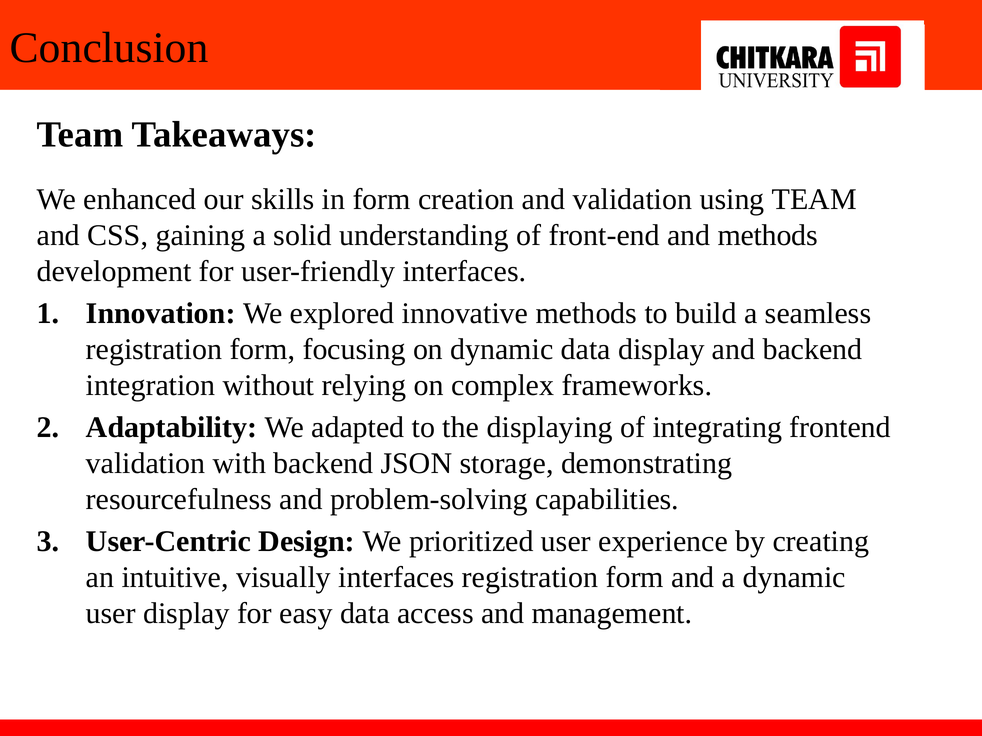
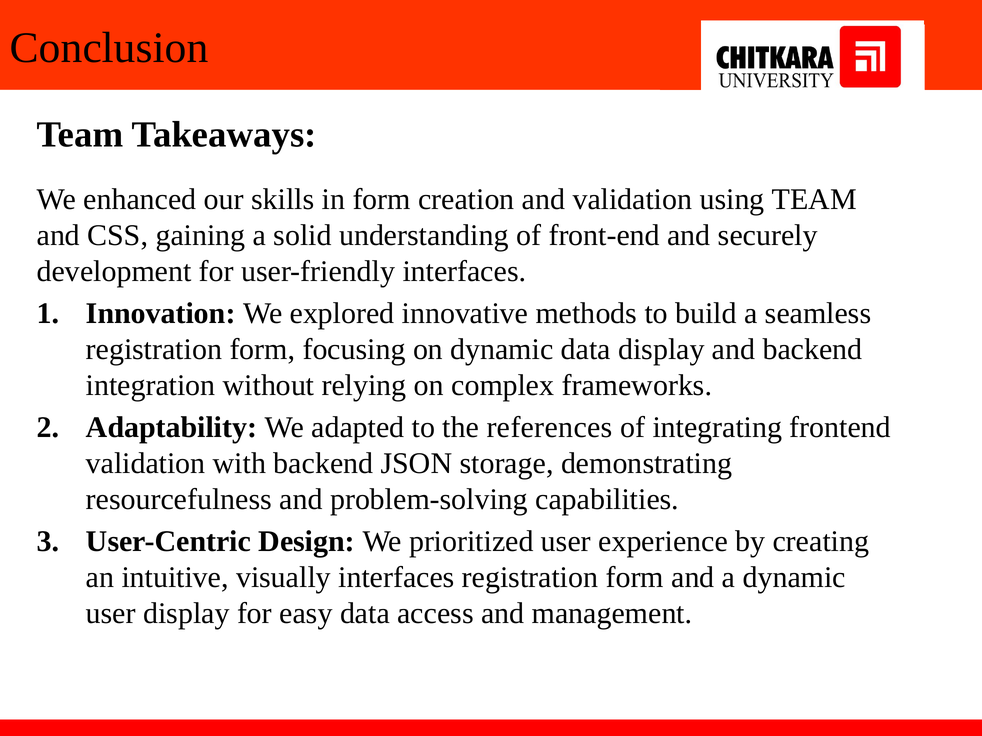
and methods: methods -> securely (768, 236)
displaying: displaying -> references (550, 428)
